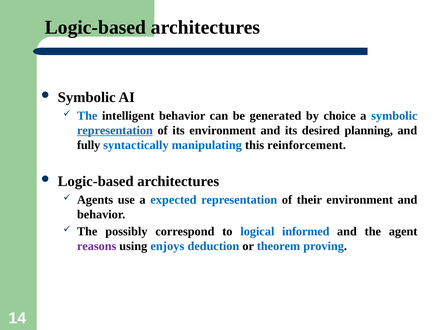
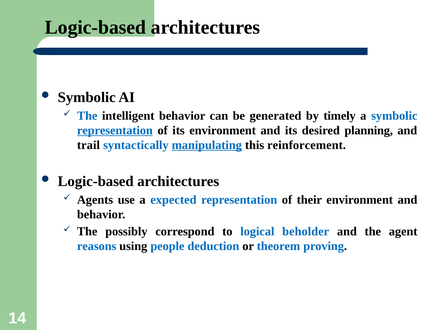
choice: choice -> timely (340, 116)
fully: fully -> trail (88, 145)
manipulating underline: none -> present (207, 145)
informed: informed -> beholder (306, 232)
reasons colour: purple -> blue (97, 247)
enjoys: enjoys -> people (167, 247)
